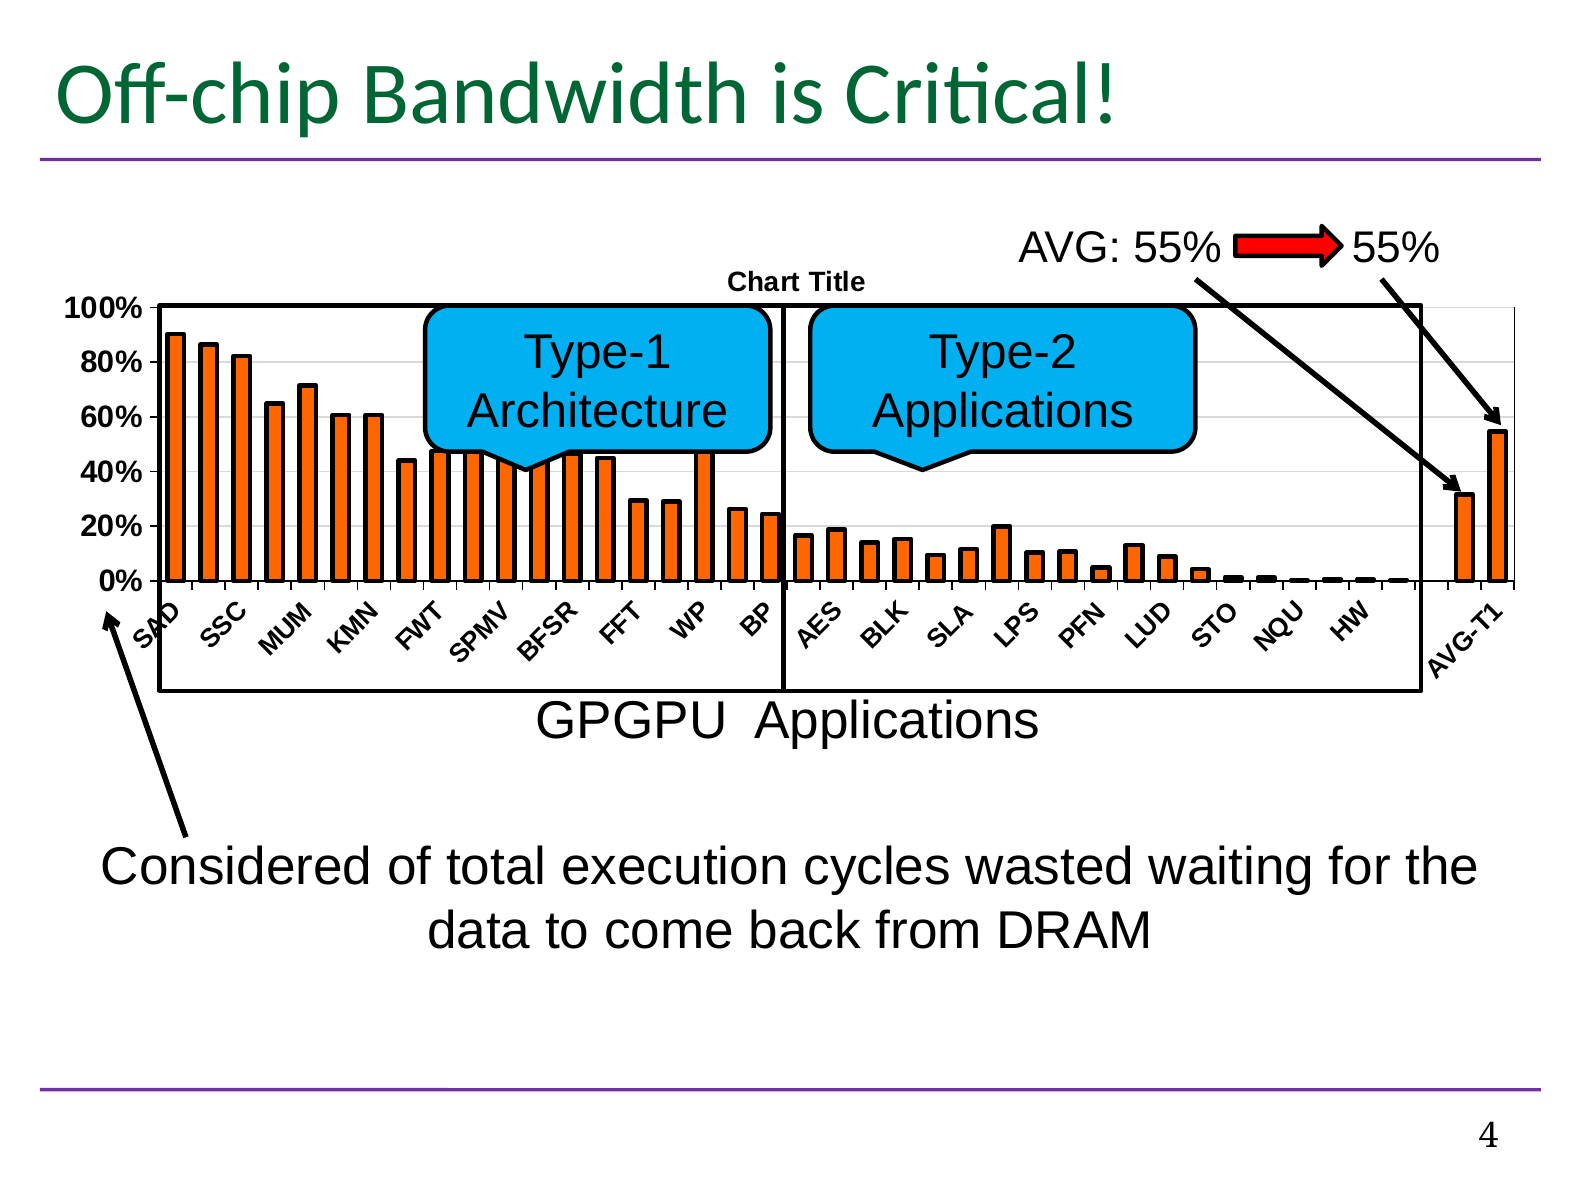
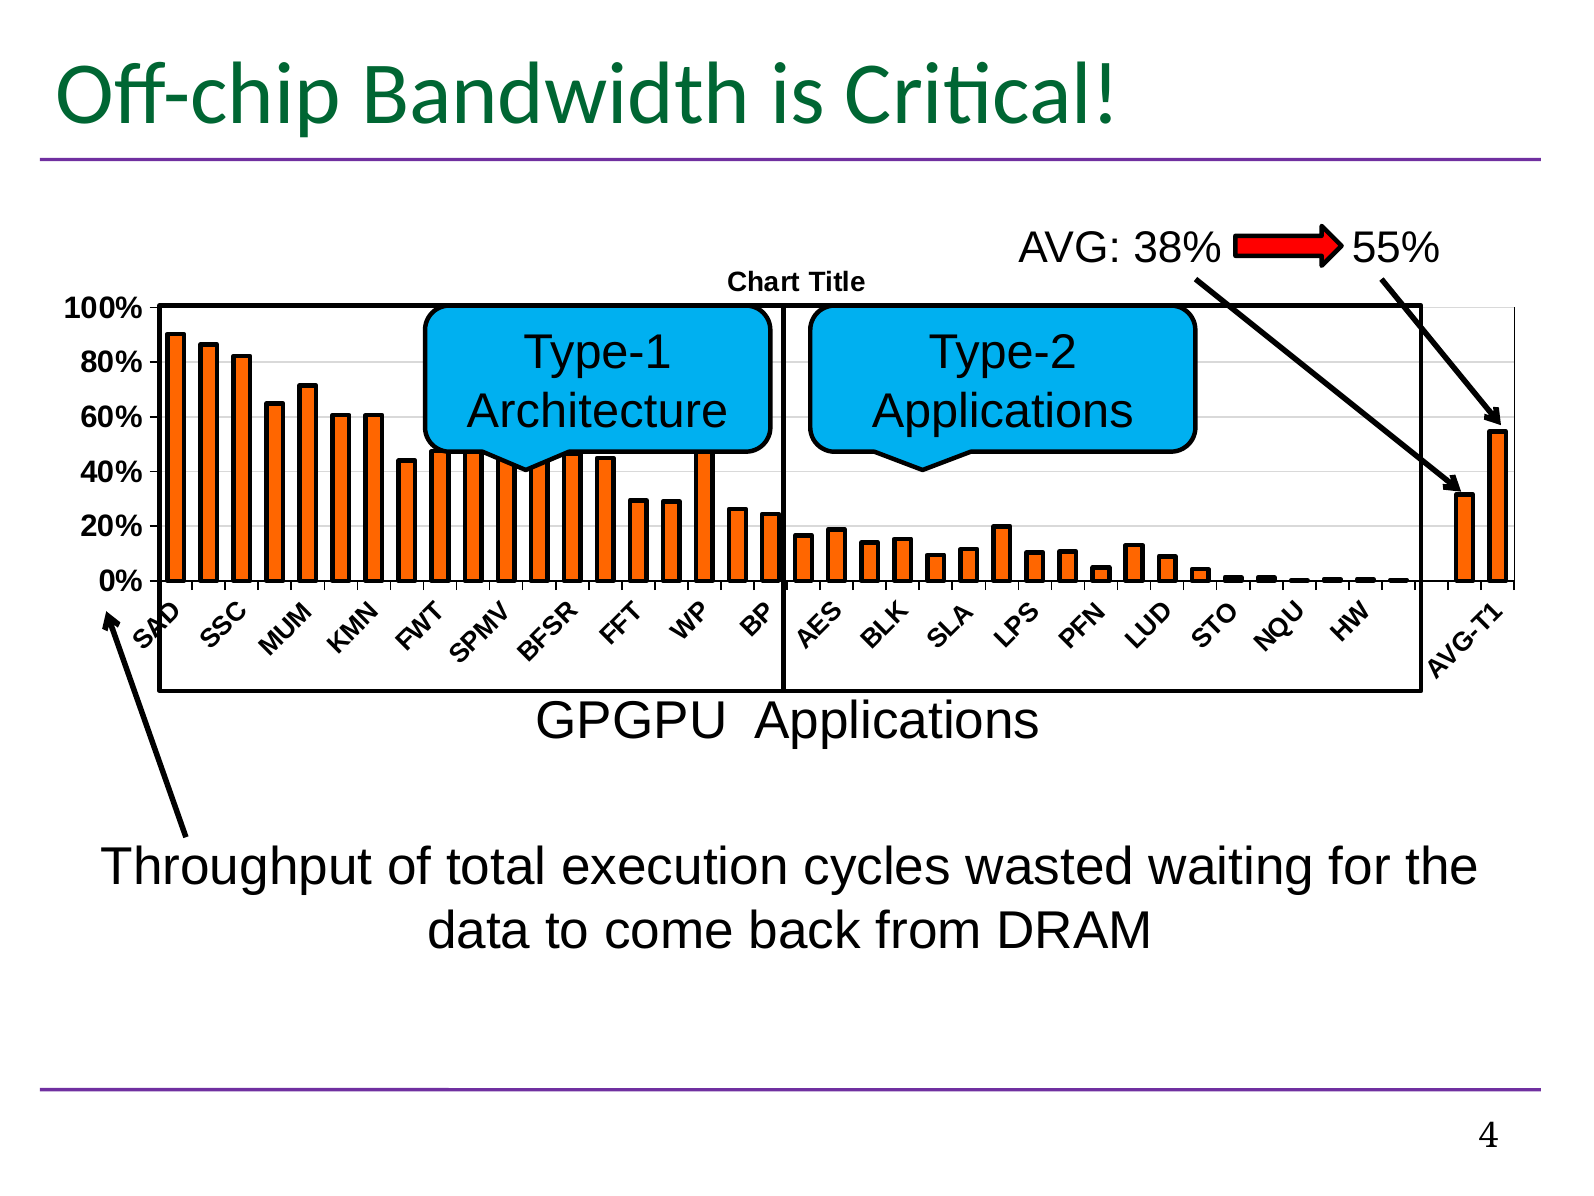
AVG 55%: 55% -> 38% (1178, 248)
Considered: Considered -> Throughput (237, 867)
